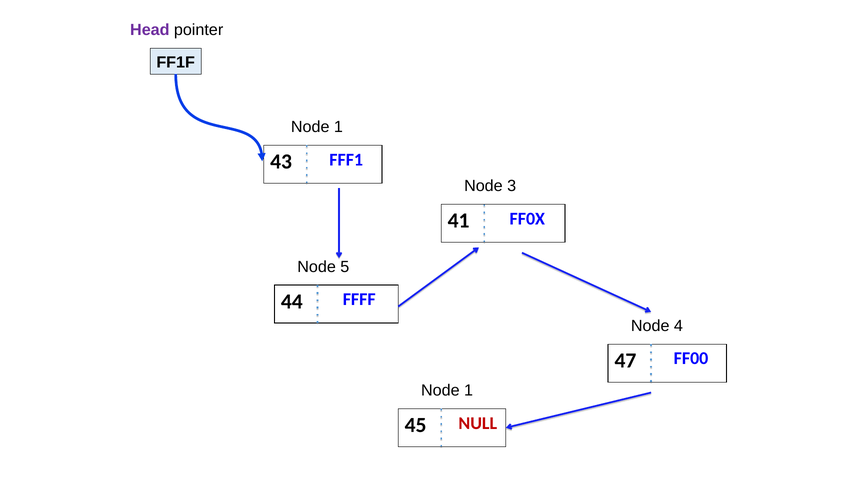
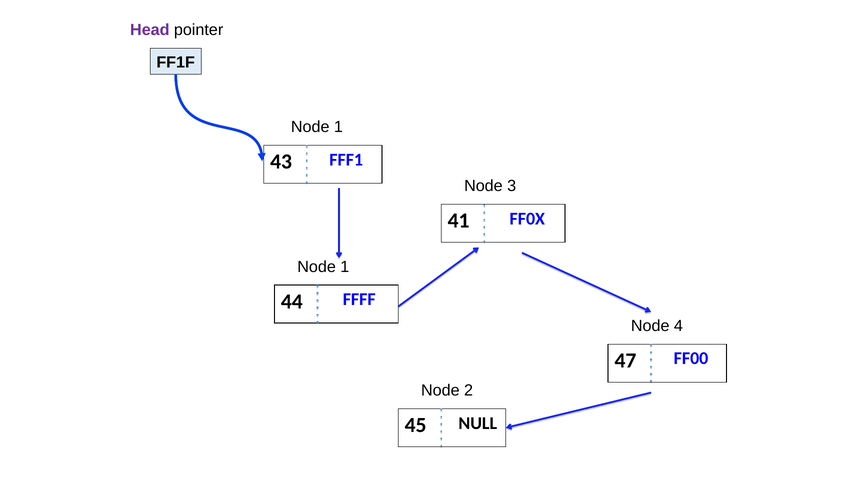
5: 5 -> 1 (345, 267)
1: 1 -> 2 (469, 391)
NULL colour: red -> black (478, 423)
